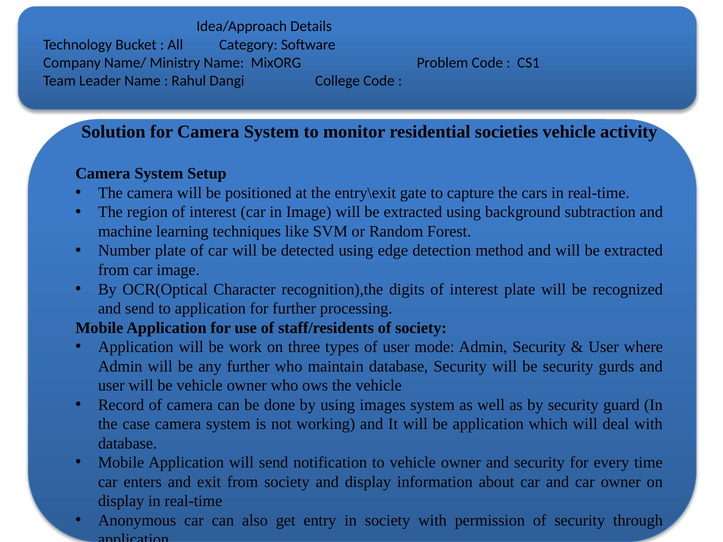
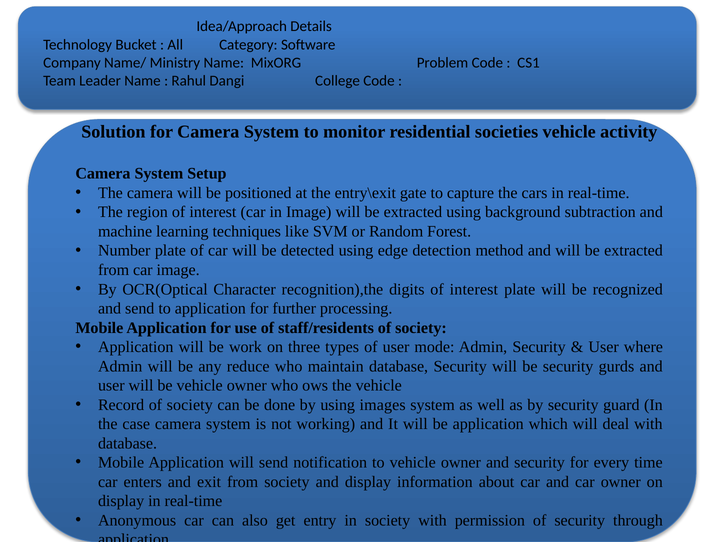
any further: further -> reduce (248, 366)
Record of camera: camera -> society (190, 405)
